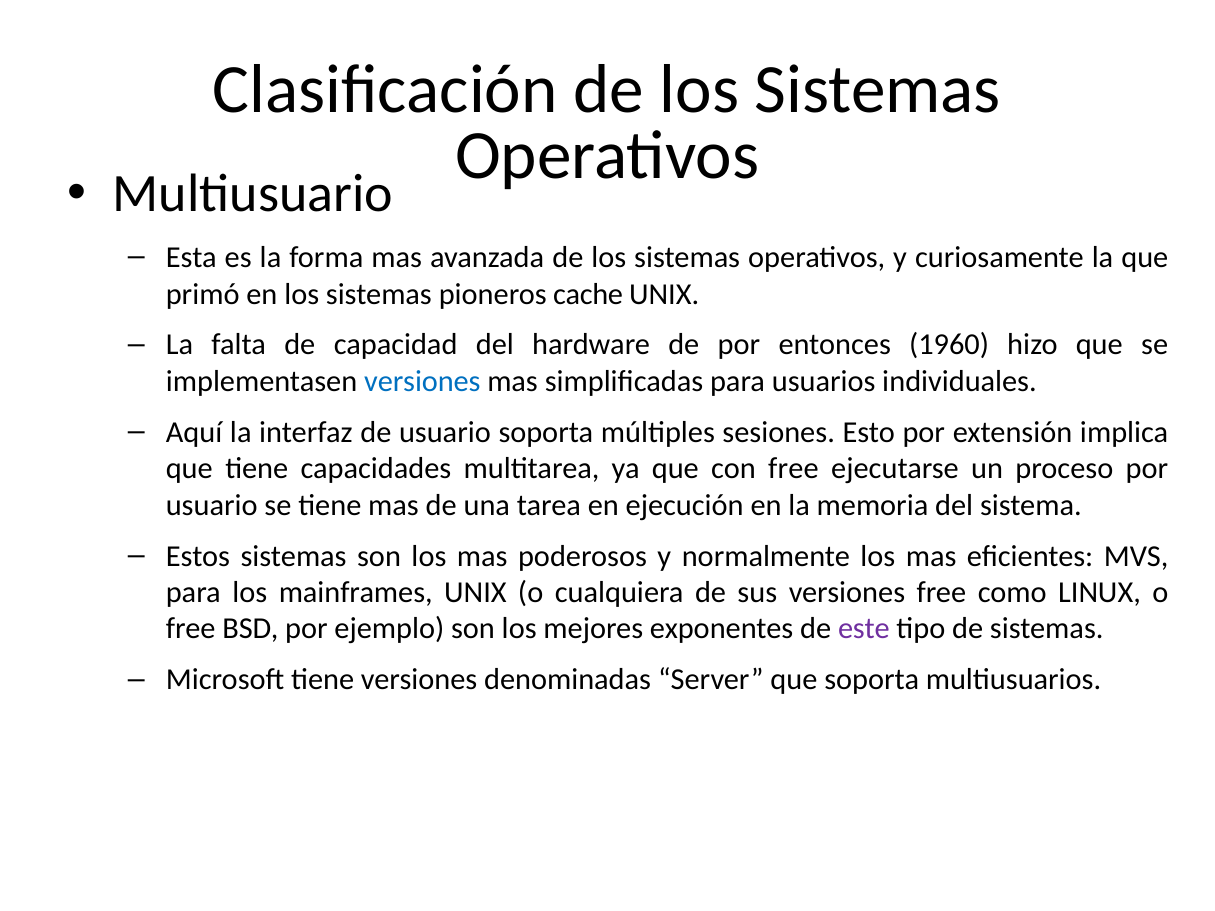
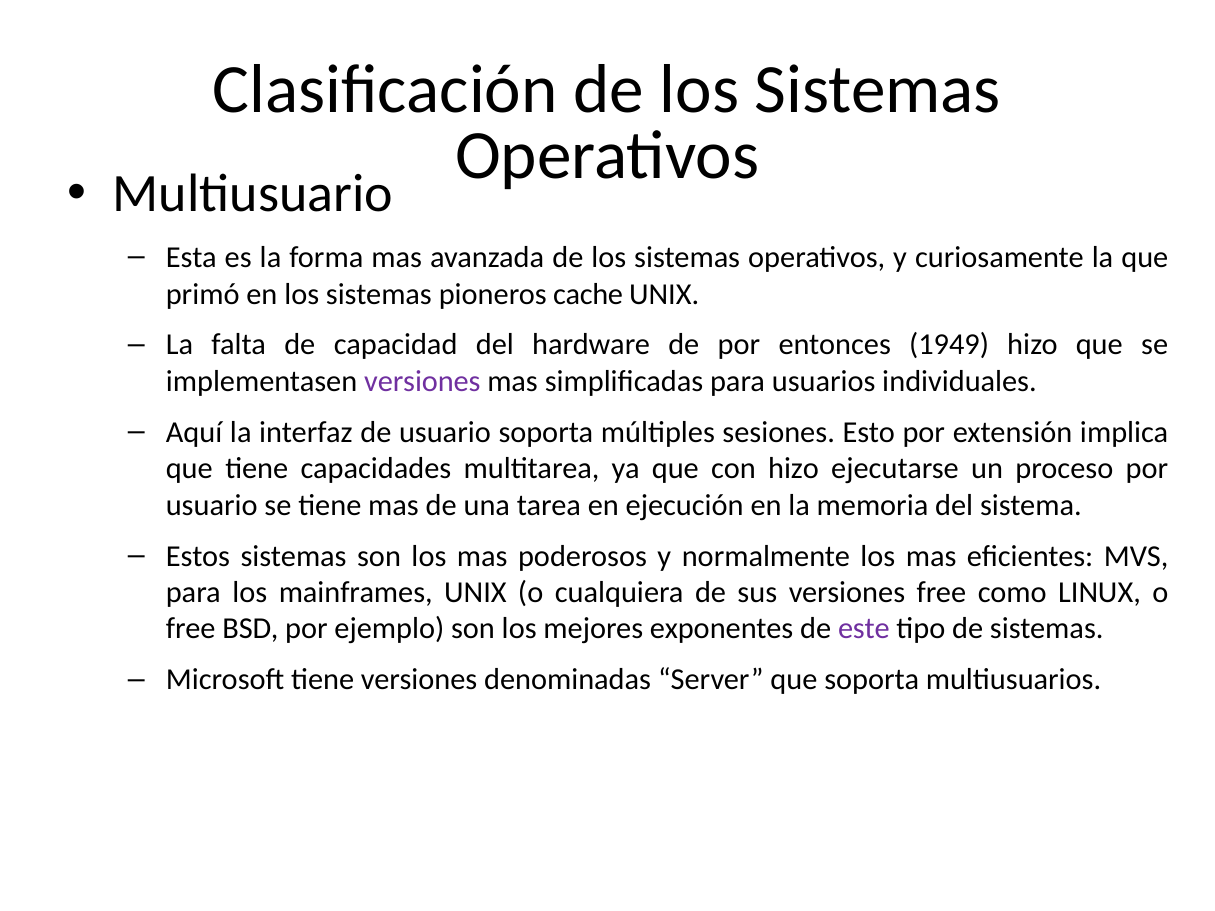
1960: 1960 -> 1949 (949, 345)
versiones colour: blue -> purple (422, 381)
con free: free -> hizo (794, 469)
